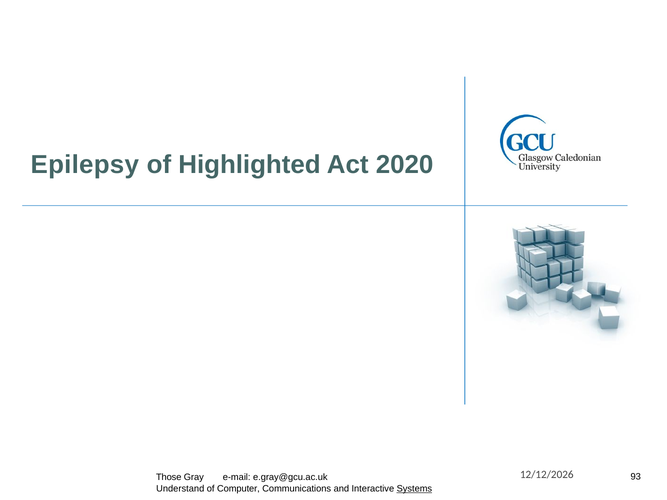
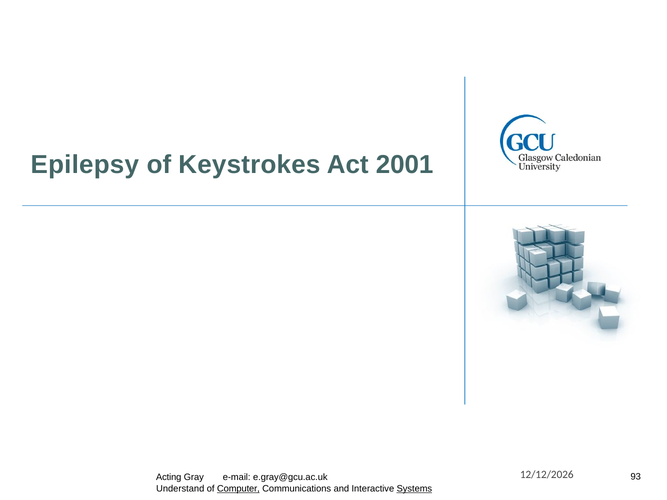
Highlighted: Highlighted -> Keystrokes (249, 165)
2020: 2020 -> 2001 (405, 165)
Those: Those -> Acting (169, 478)
Computer underline: none -> present (238, 489)
